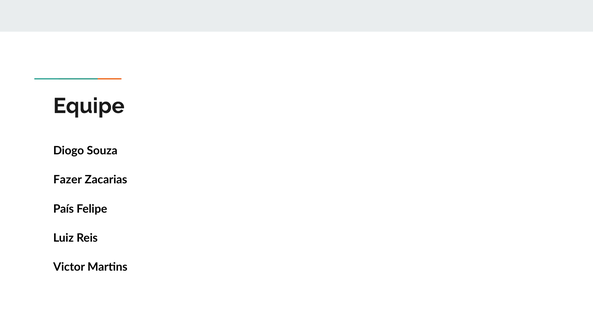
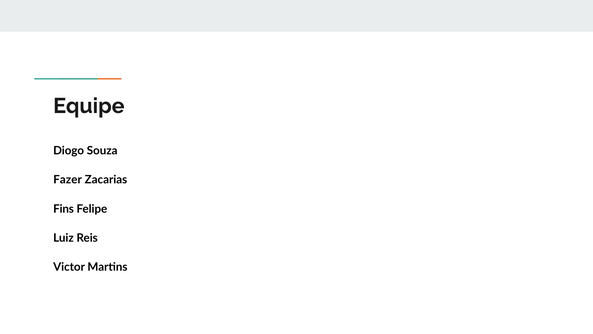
País: País -> Fins (64, 209)
